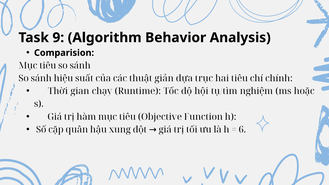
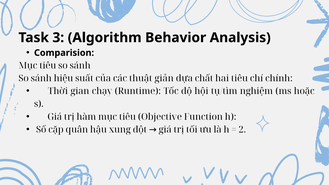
9: 9 -> 3 (58, 38)
trục: trục -> chất (204, 78)
6: 6 -> 2 (242, 130)
